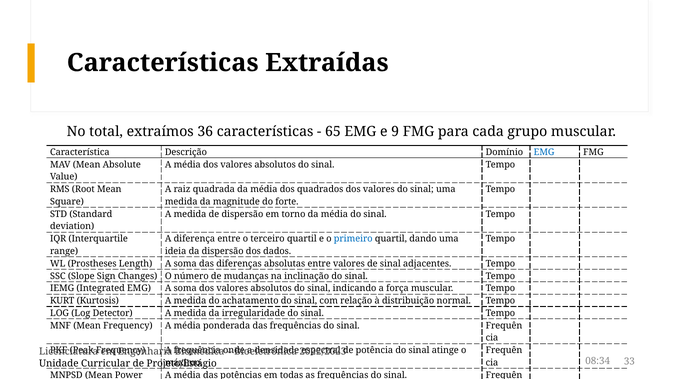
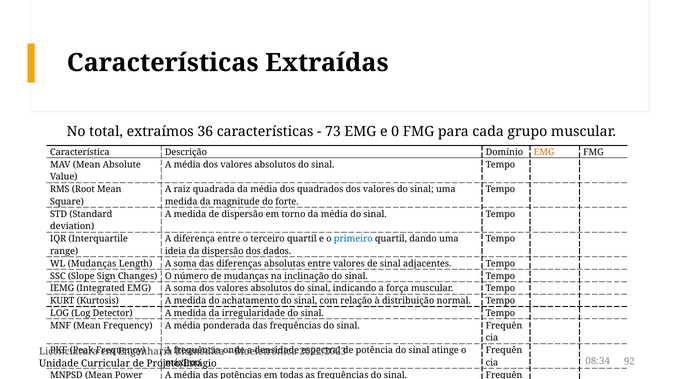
65: 65 -> 73 (333, 132)
9: 9 -> 0 (395, 132)
EMG colour: blue -> orange (544, 152)
WL Prostheses: Prostheses -> Mudanças (92, 264)
33: 33 -> 92 (629, 361)
